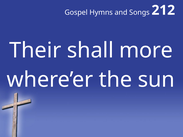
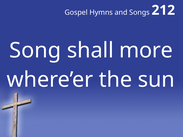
Their: Their -> Song (35, 50)
